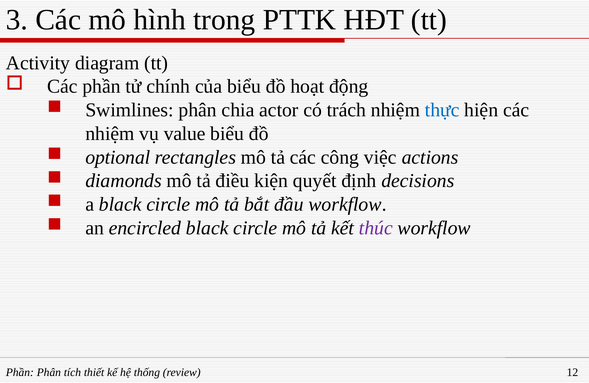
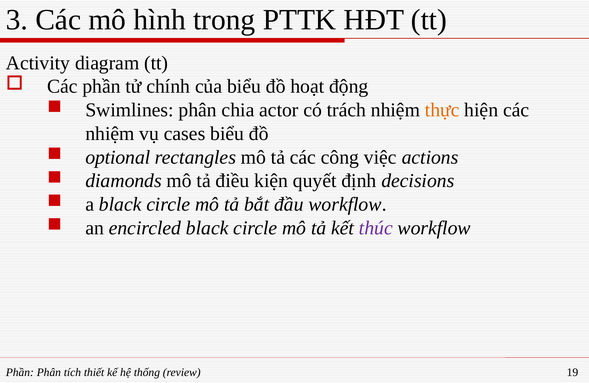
thực colour: blue -> orange (442, 110)
value: value -> cases (185, 134)
12: 12 -> 19 (572, 372)
